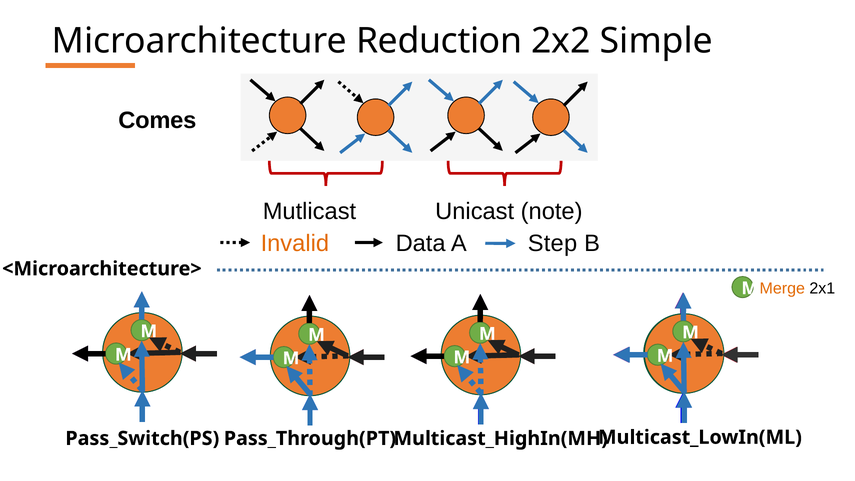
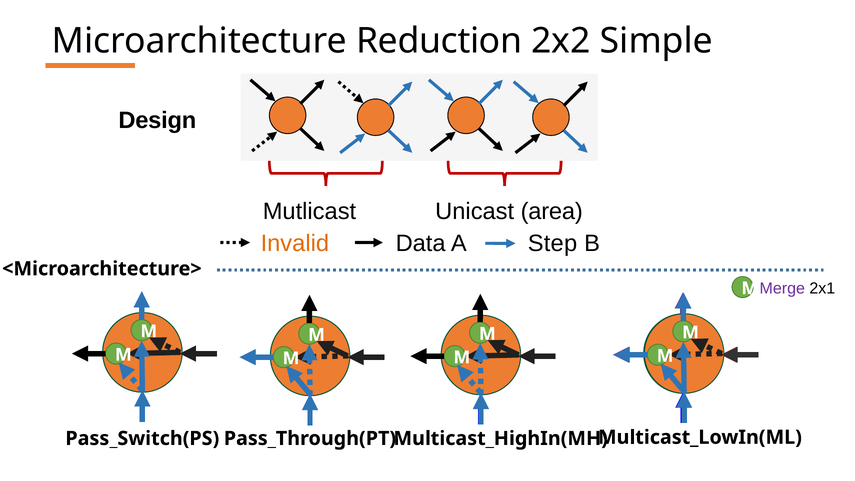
Comes: Comes -> Design (157, 120)
note: note -> area (552, 211)
Merge colour: orange -> purple (782, 288)
